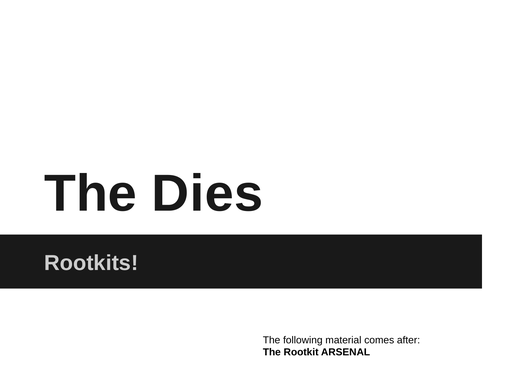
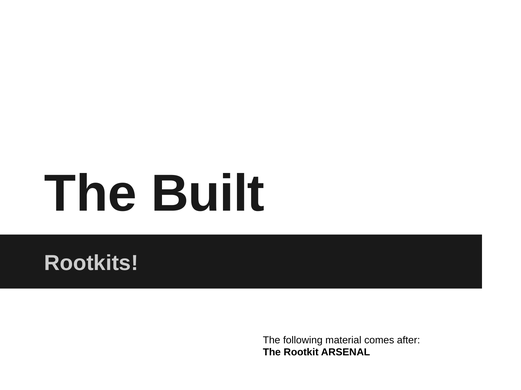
Dies: Dies -> Built (208, 194)
